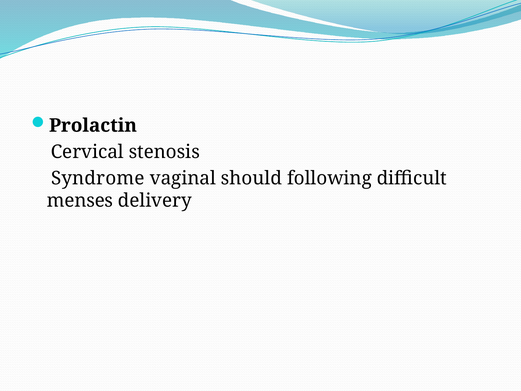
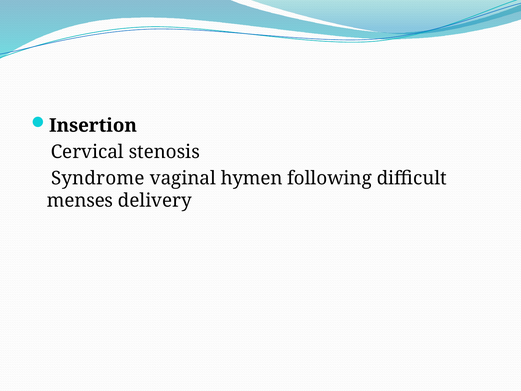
Prolactin: Prolactin -> Insertion (93, 125)
should: should -> hymen (252, 178)
